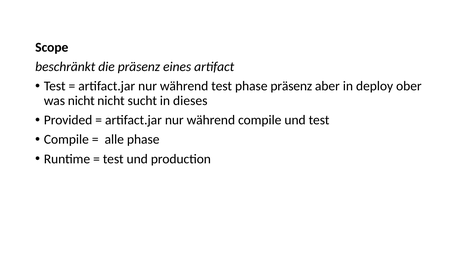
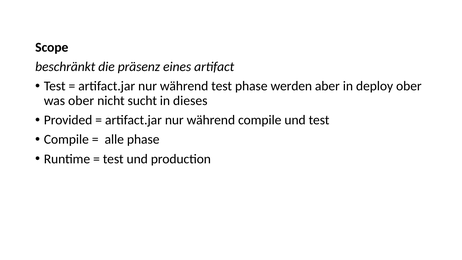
phase präsenz: präsenz -> werden (291, 86)
was nicht: nicht -> ober (81, 101)
